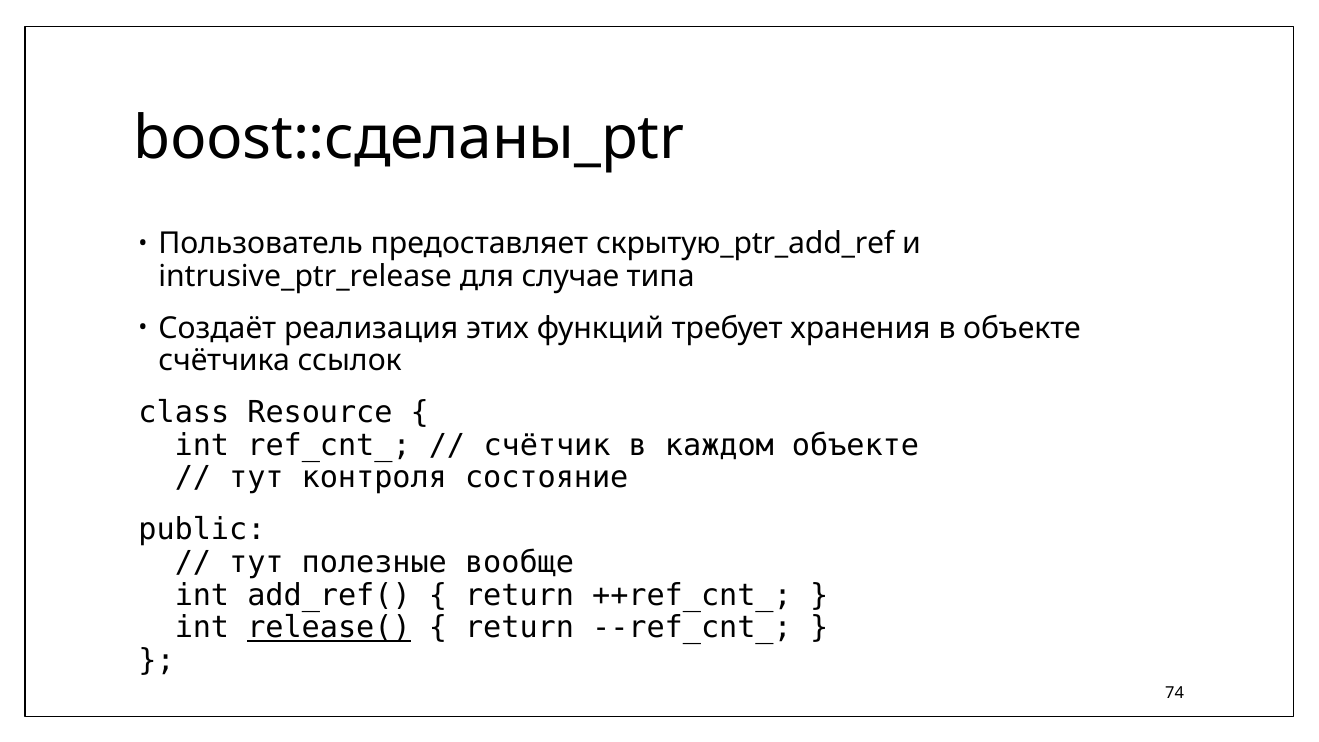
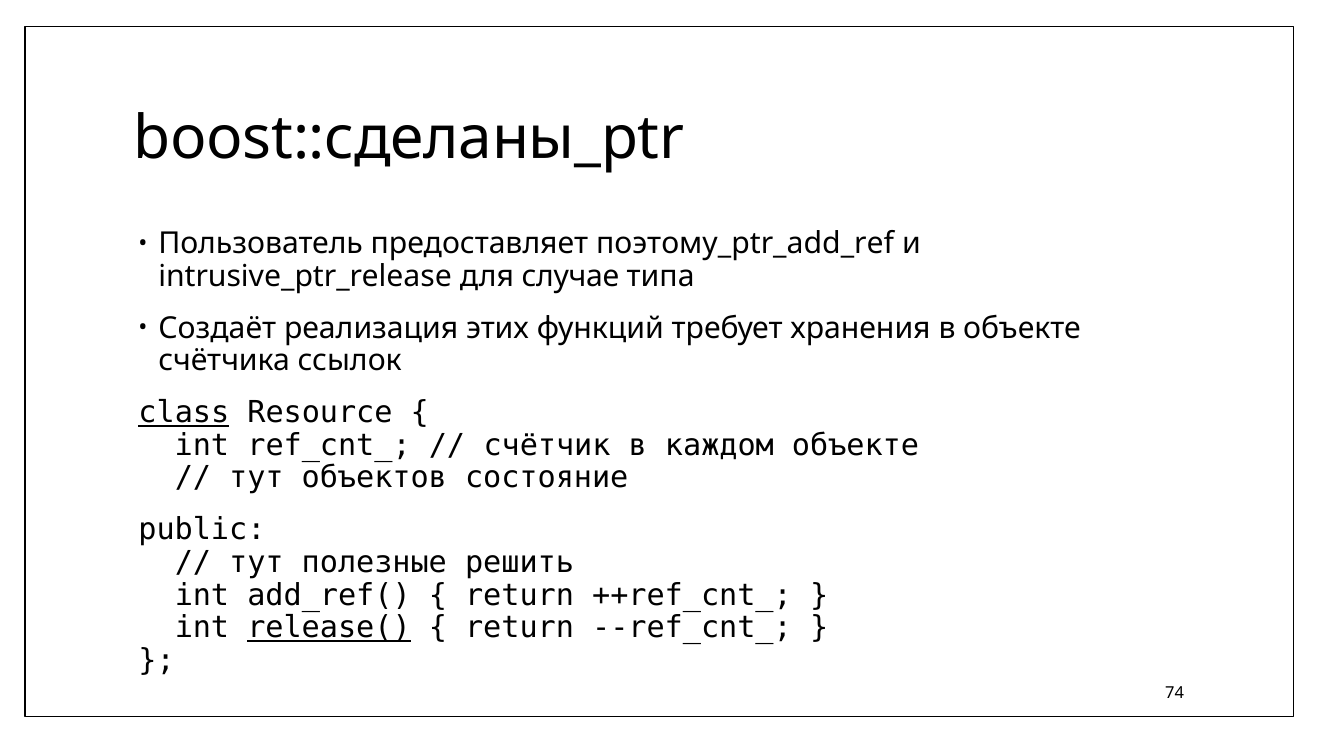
скрытую_ptr_add_ref: скрытую_ptr_add_ref -> поэтому_ptr_add_ref (745, 244)
class underline: none -> present (184, 413)
контроля: контроля -> объектов (374, 478)
вообще: вообще -> решить (520, 562)
